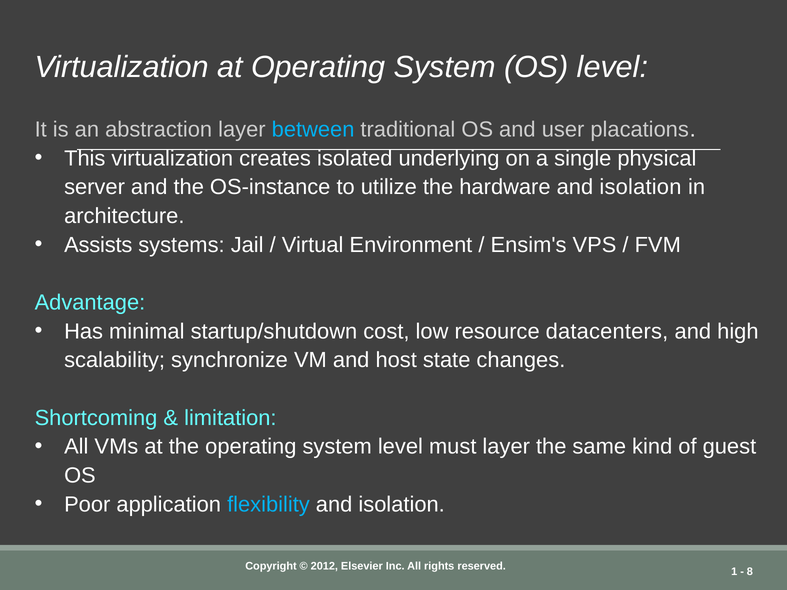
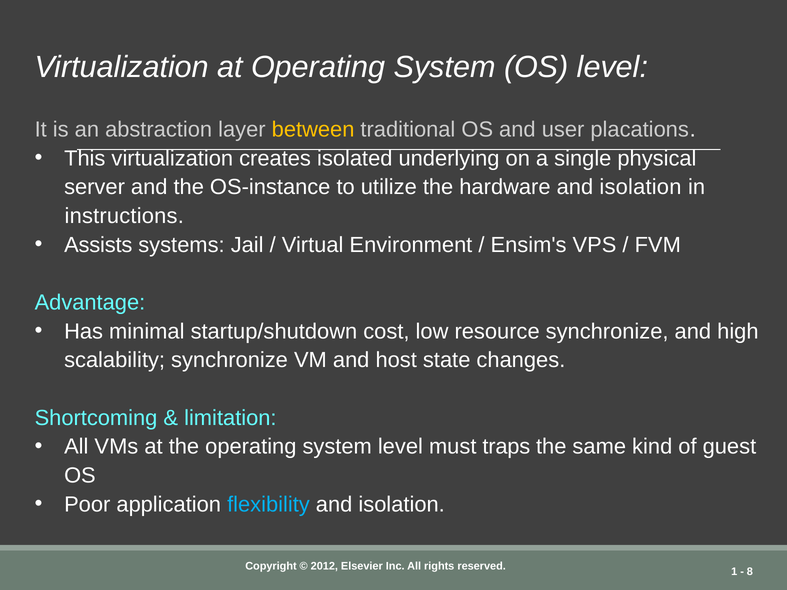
between colour: light blue -> yellow (313, 130)
architecture: architecture -> instructions (124, 216)
resource datacenters: datacenters -> synchronize (607, 331)
must layer: layer -> traps (506, 447)
